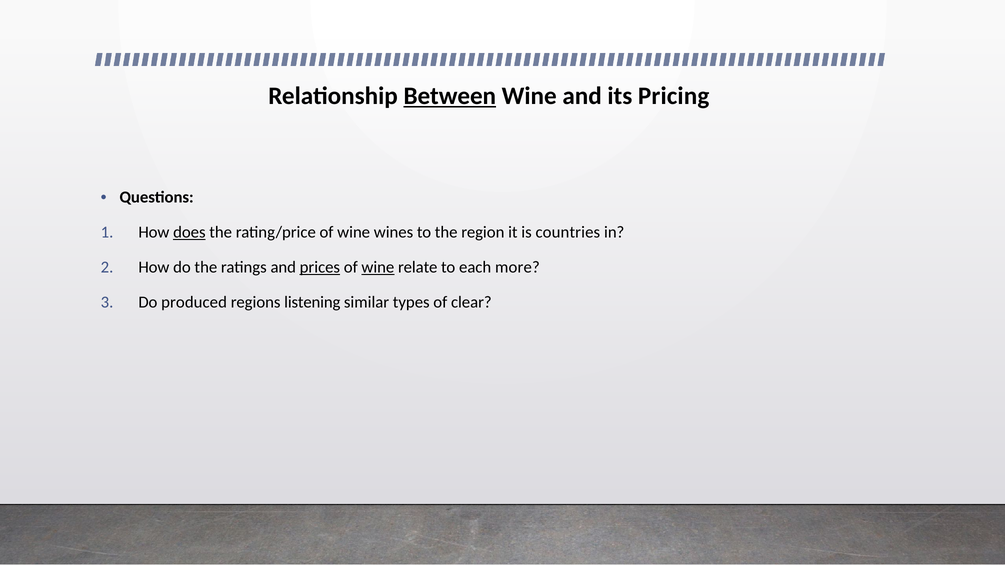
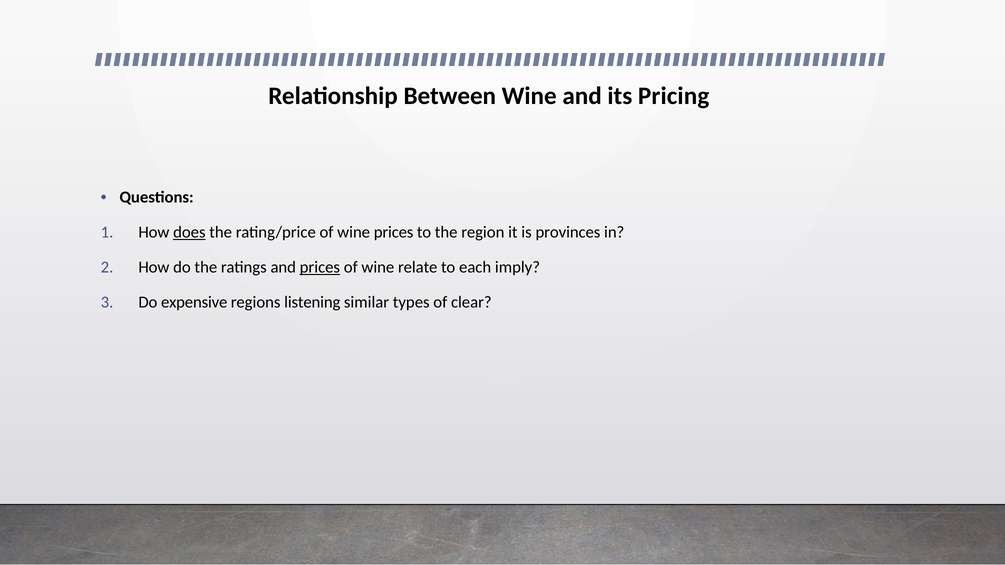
Between underline: present -> none (450, 96)
wine wines: wines -> prices (394, 232)
countries: countries -> provinces (568, 232)
wine underline: present -> none (378, 267)
more: more -> imply (517, 267)
produced: produced -> expensive (194, 302)
